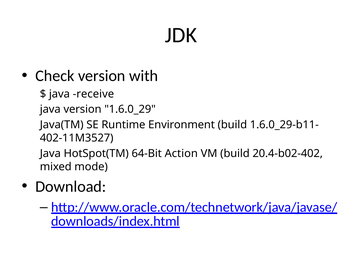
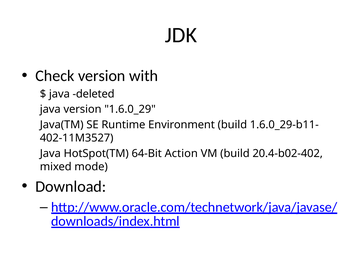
receive: receive -> deleted (94, 94)
